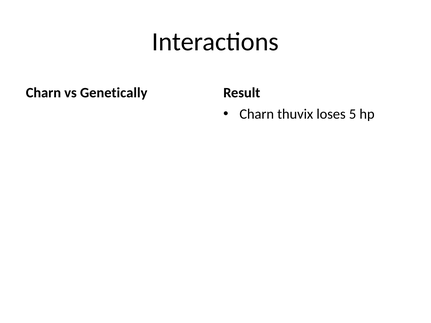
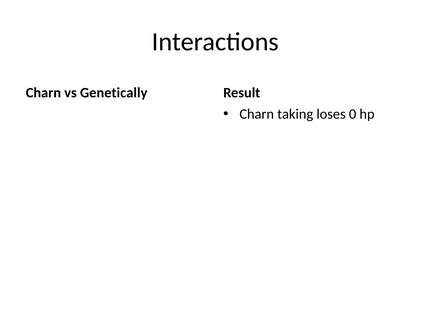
thuvix: thuvix -> taking (295, 114)
5: 5 -> 0 (353, 114)
